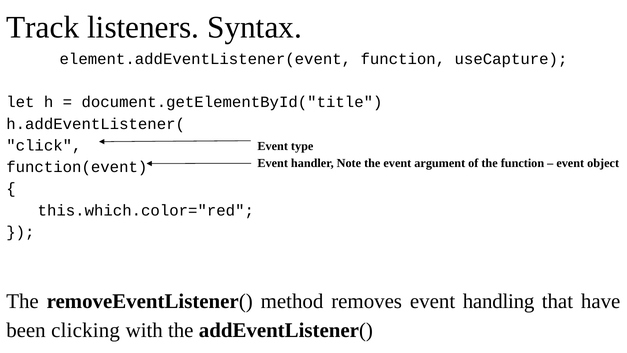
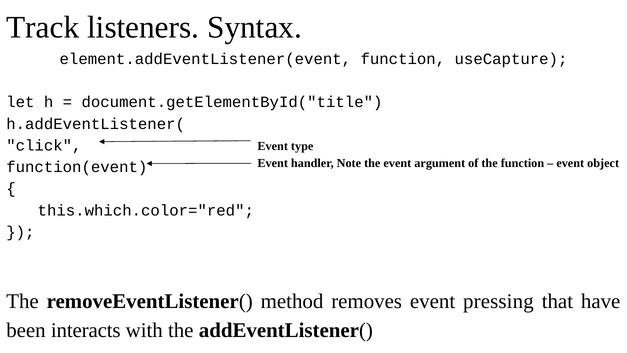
handling: handling -> pressing (498, 301)
clicking: clicking -> interacts (86, 330)
